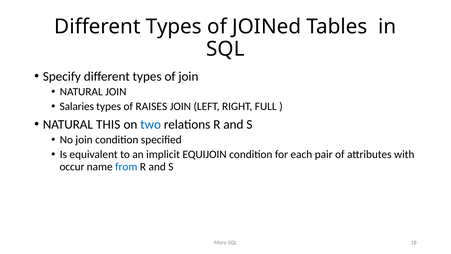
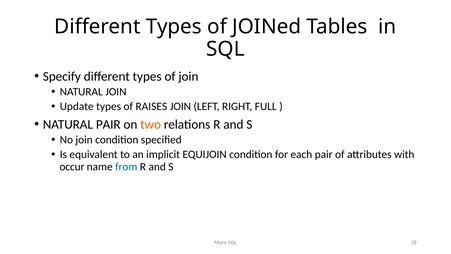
Salaries: Salaries -> Update (77, 106)
NATURAL THIS: THIS -> PAIR (108, 124)
two colour: blue -> orange (151, 124)
